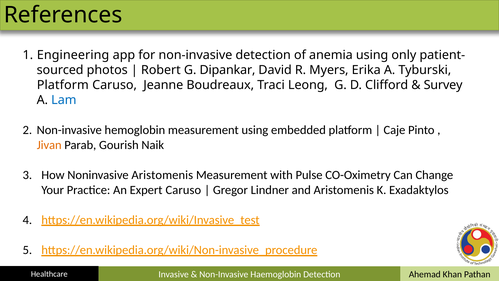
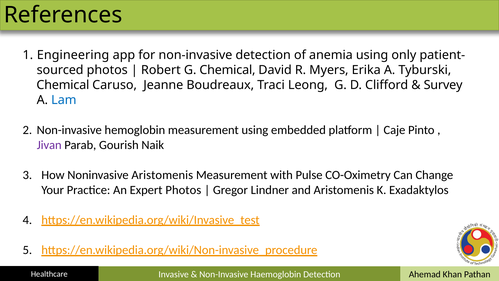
G Dipankar: Dipankar -> Chemical (227, 70)
Platform: Platform -> Chemical (63, 85)
Jivan colour: orange -> purple (49, 145)
Expert Caruso: Caruso -> Photos (183, 190)
